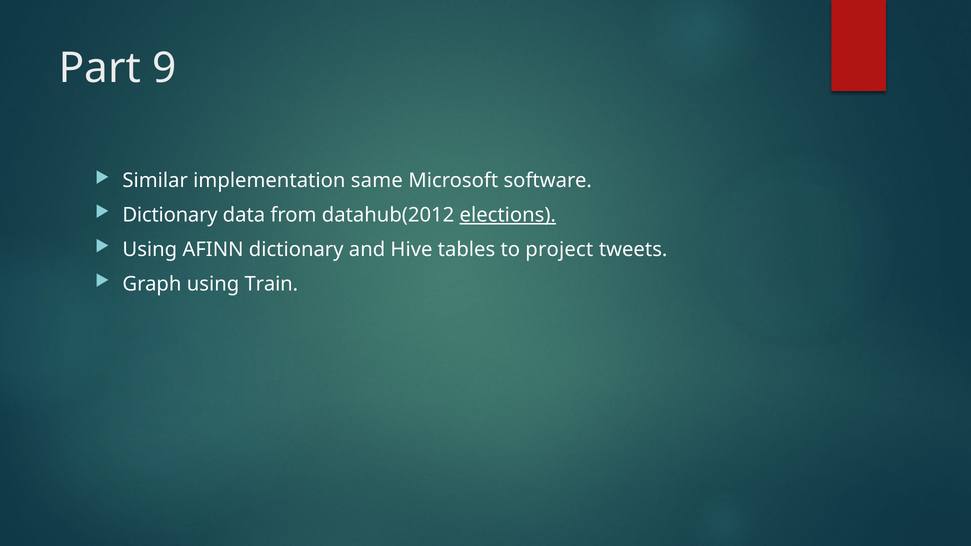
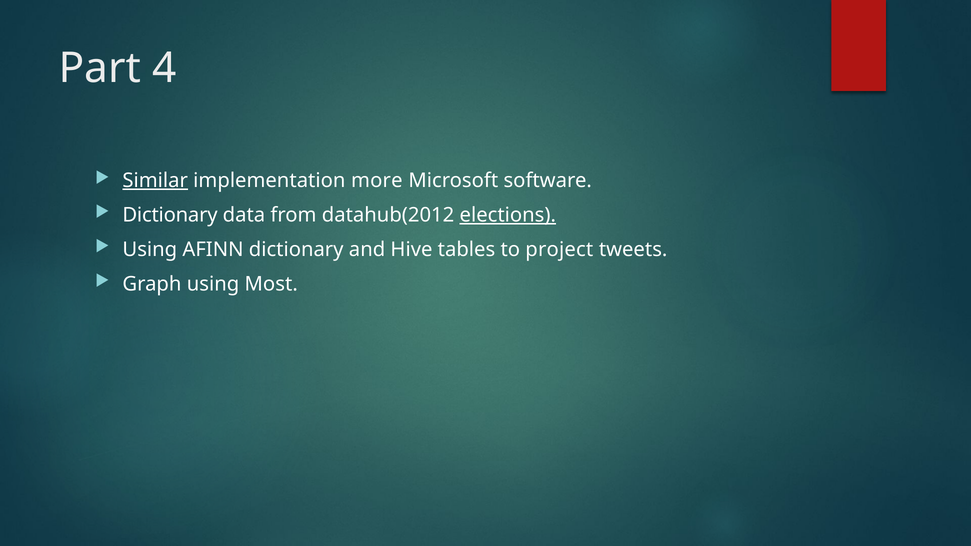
9: 9 -> 4 (164, 68)
Similar underline: none -> present (155, 181)
same: same -> more (377, 181)
Train: Train -> Most (271, 284)
